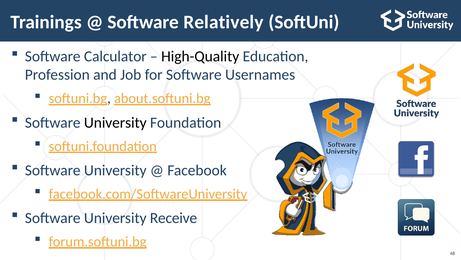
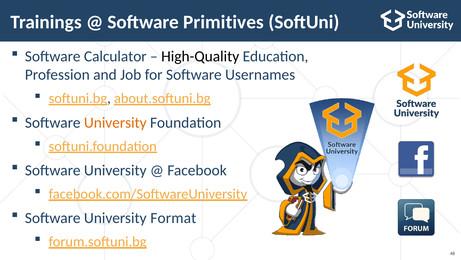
Relatively: Relatively -> Primitives (224, 22)
University colour: black -> orange (115, 122)
Receive: Receive -> Format (173, 217)
